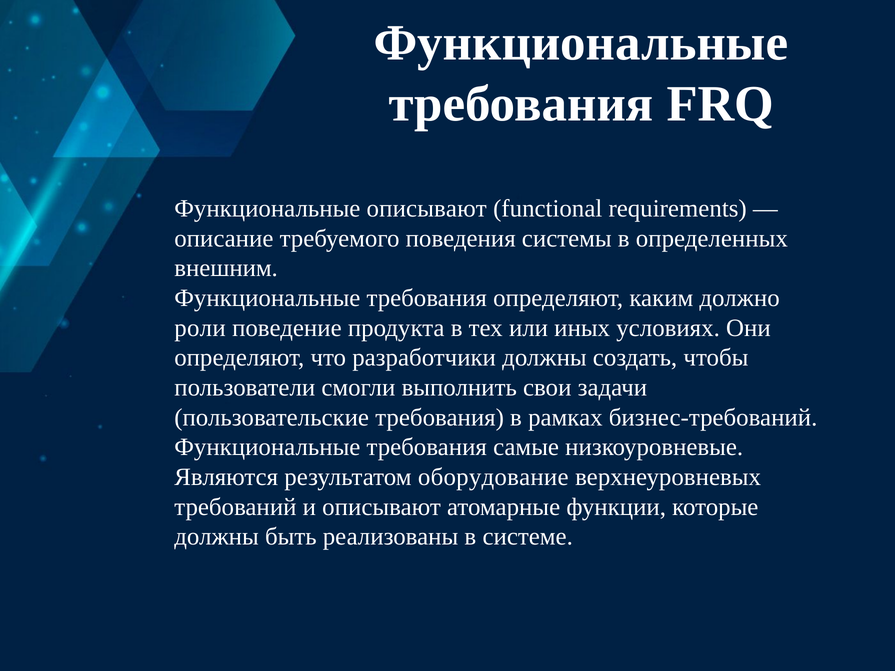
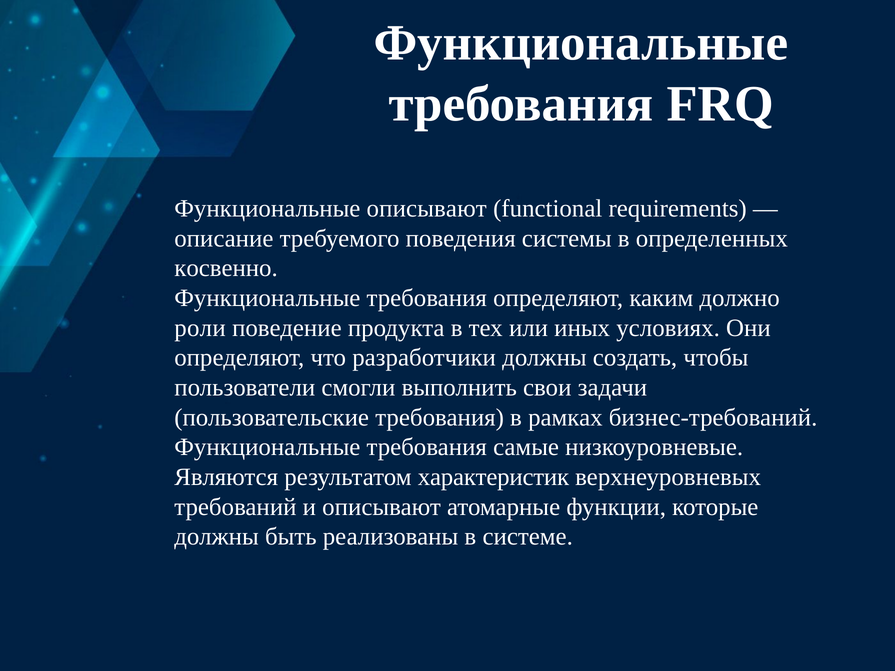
внешним: внешним -> косвенно (226, 268)
оборудование: оборудование -> характеристик (493, 477)
